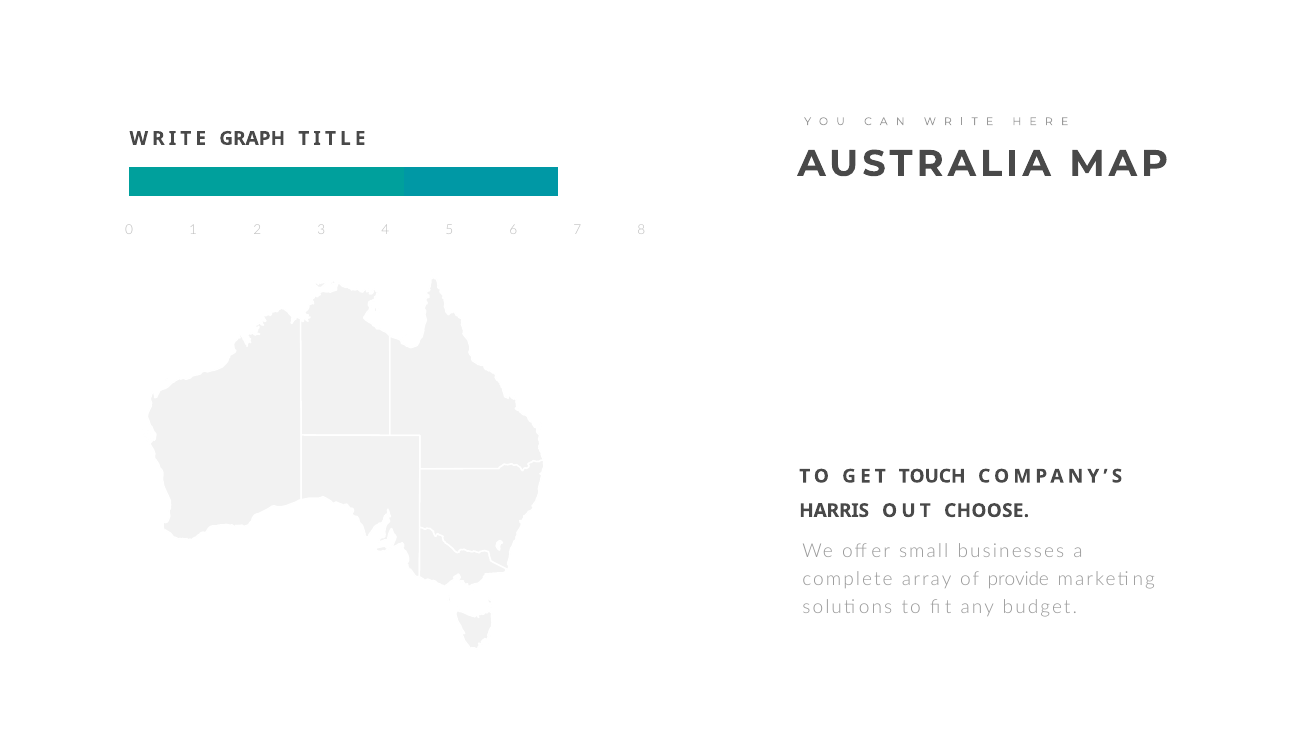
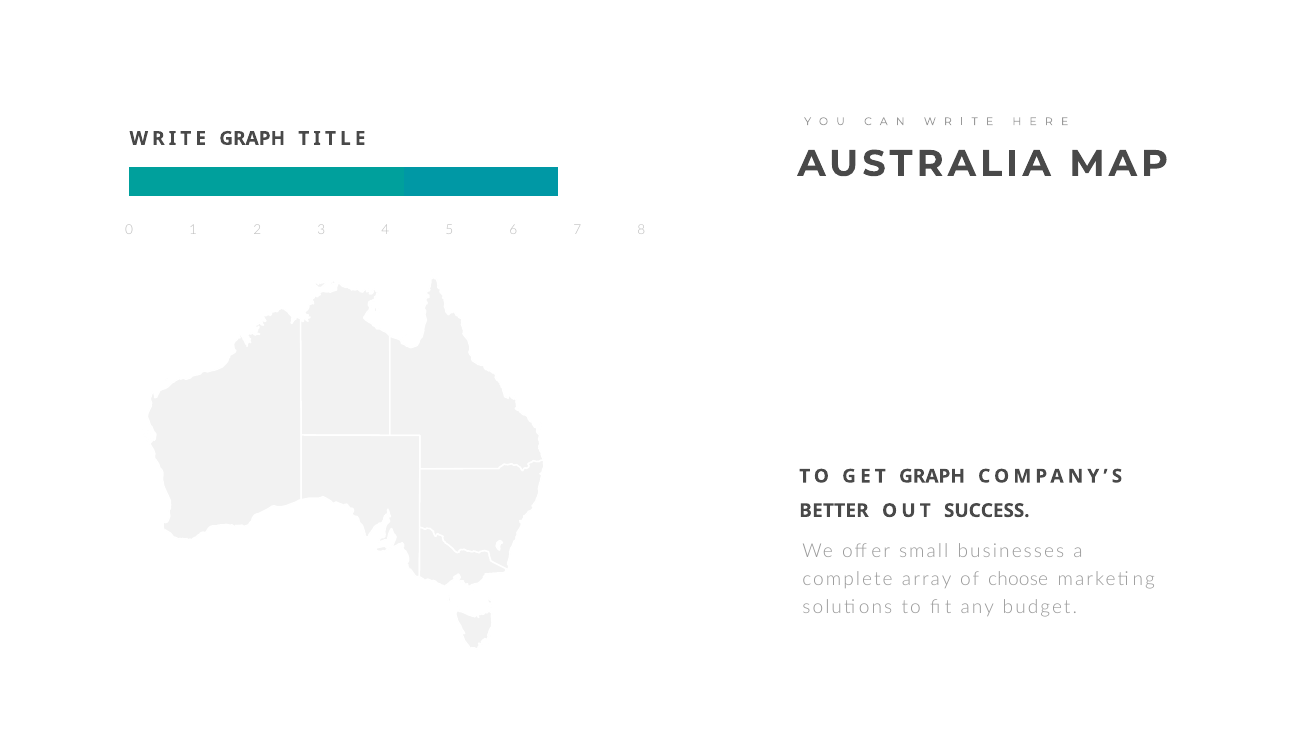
GET TOUCH: TOUCH -> GRAPH (932, 476)
HARRIS: HARRIS -> BETTER (834, 511)
CHOOSE: CHOOSE -> SUCCESS (987, 511)
provide: provide -> choose (1018, 579)
